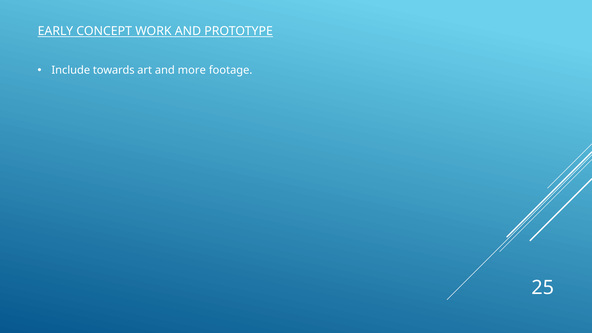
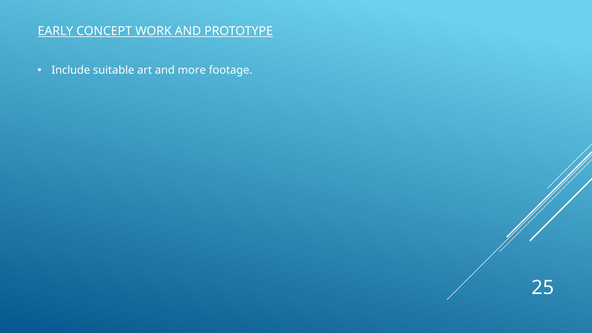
towards: towards -> suitable (114, 70)
